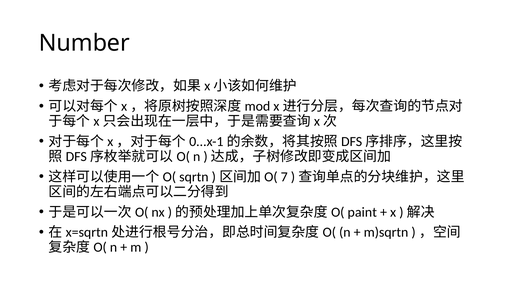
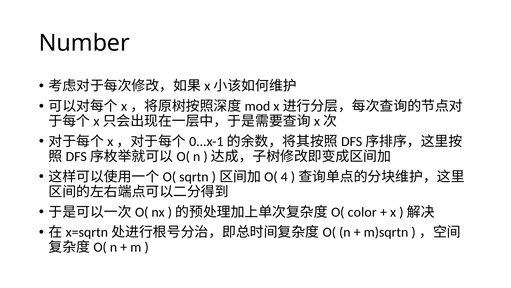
7: 7 -> 4 (284, 176)
paint: paint -> color (362, 212)
